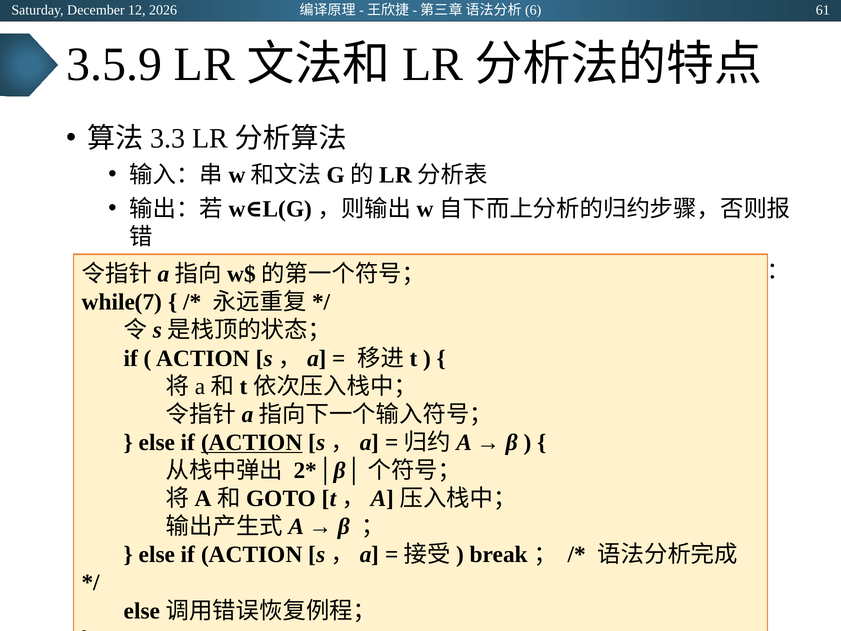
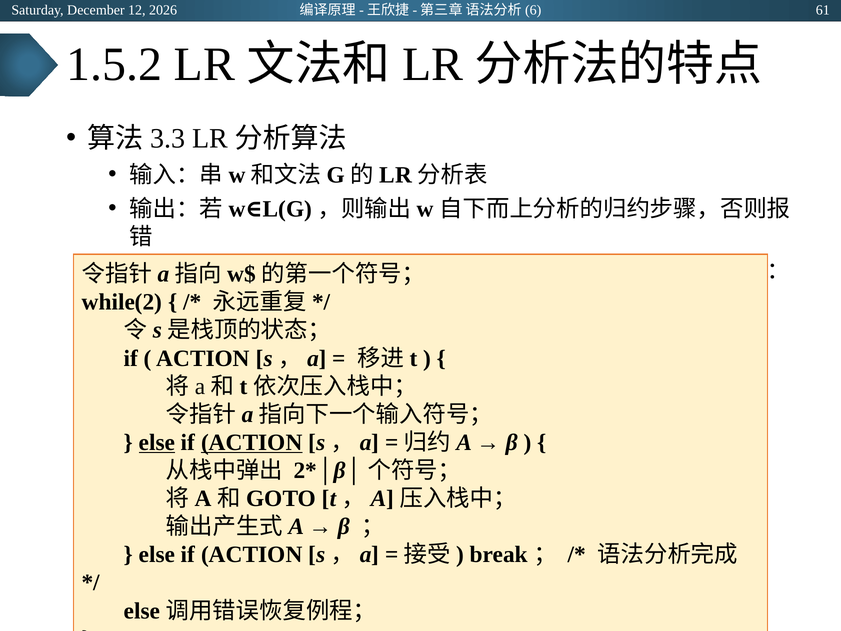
3.5.9: 3.5.9 -> 1.5.2 (114, 65)
while(7: while(7 -> while(2 (122, 302)
else underline: none -> present (157, 442)
